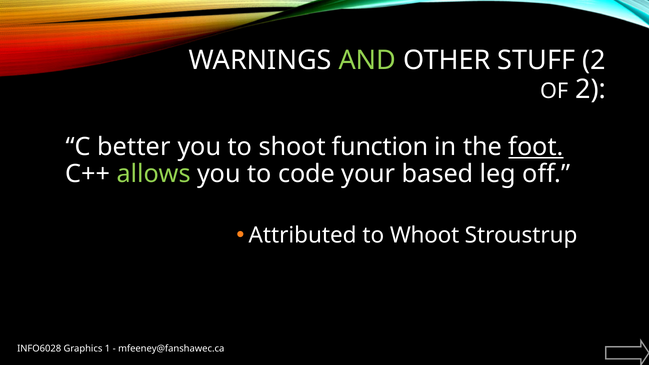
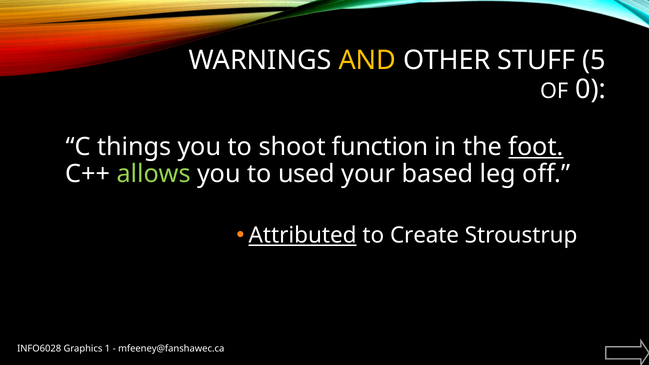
AND colour: light green -> yellow (367, 60)
STUFF 2: 2 -> 5 (594, 60)
OF 2: 2 -> 0 (591, 90)
better: better -> things (134, 147)
code: code -> used (307, 174)
Attributed underline: none -> present (303, 236)
Whoot: Whoot -> Create (425, 236)
